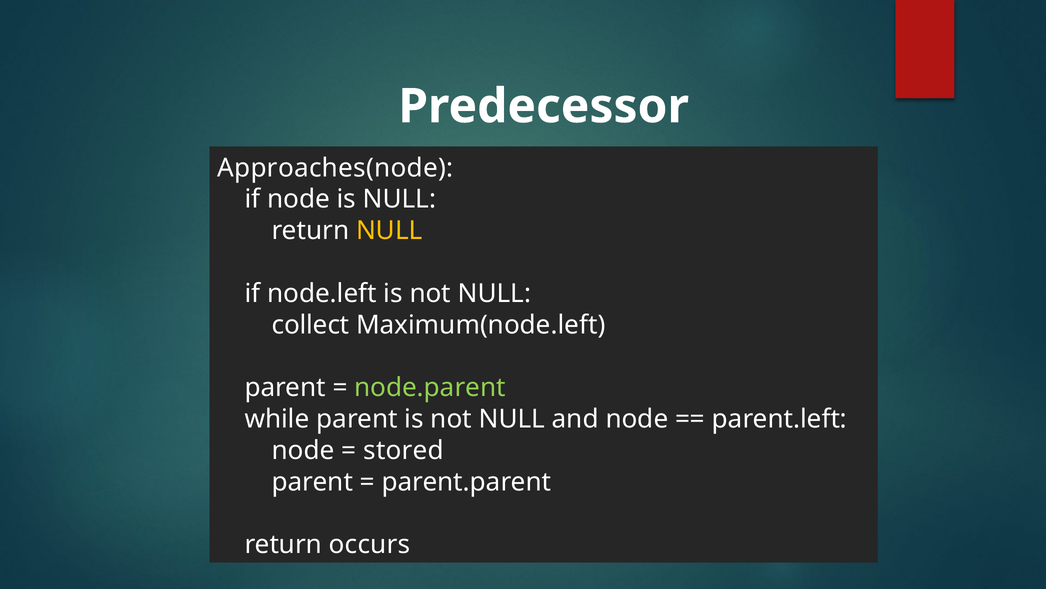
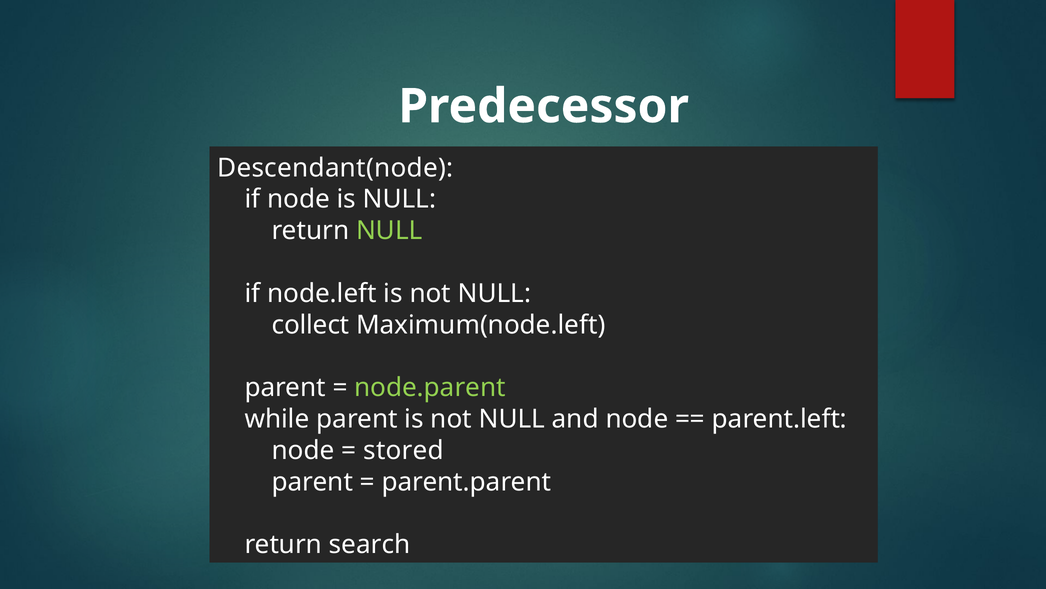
Approaches(node: Approaches(node -> Descendant(node (335, 168)
NULL colour: yellow -> light green (389, 230)
occurs: occurs -> search (370, 544)
